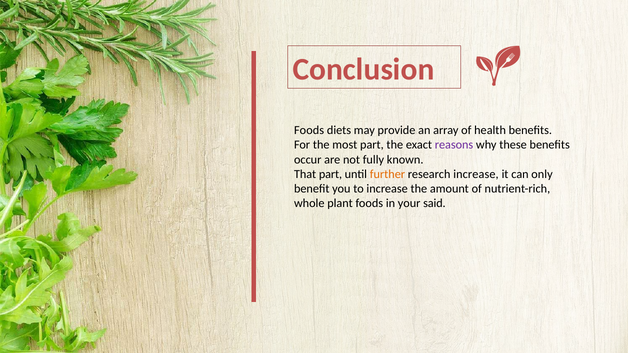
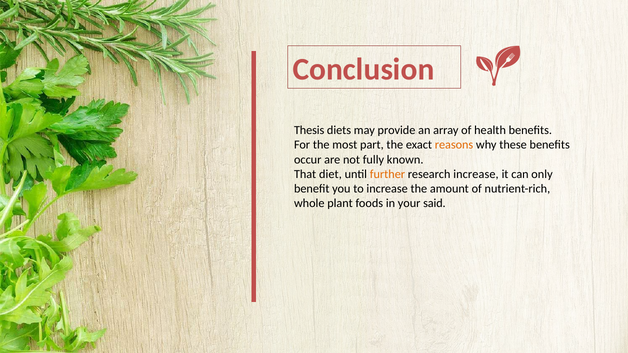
Foods: Foods -> Thesis (309, 130)
reasons colour: purple -> orange (454, 145)
That part: part -> diet (330, 174)
